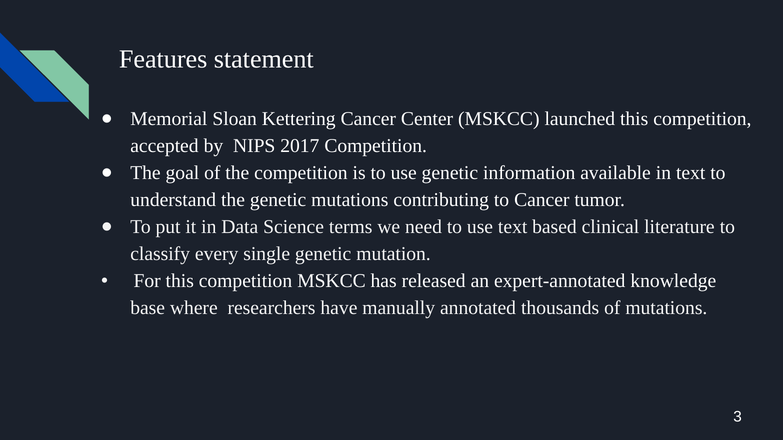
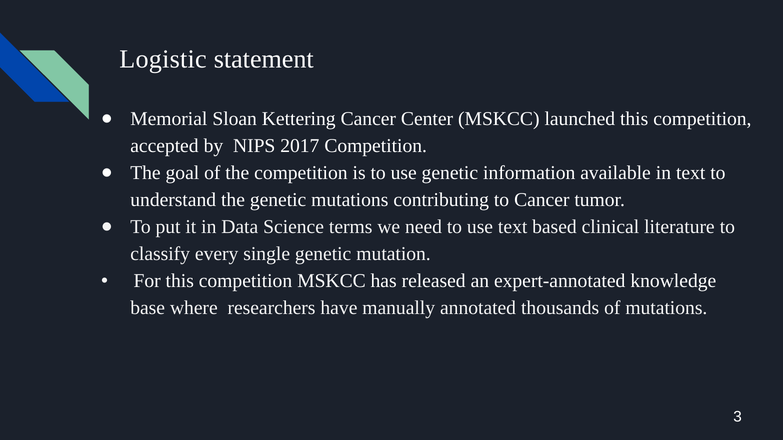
Features: Features -> Logistic (163, 59)
